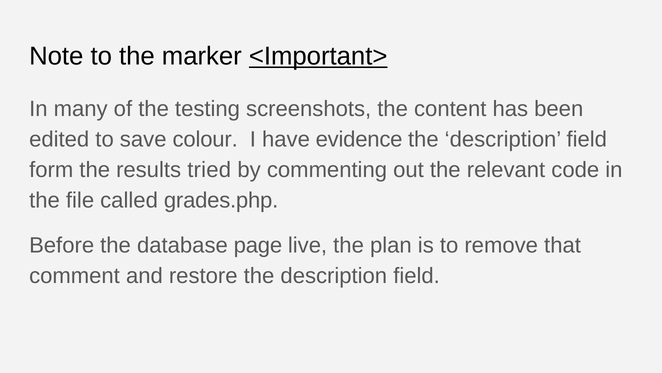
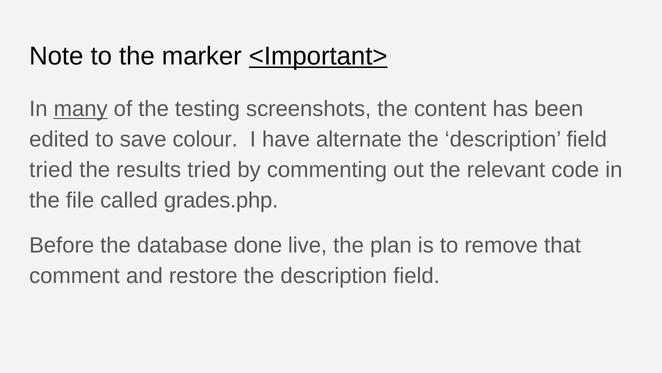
many underline: none -> present (81, 109)
evidence: evidence -> alternate (359, 139)
form: form -> tried (51, 170)
page: page -> done (258, 245)
